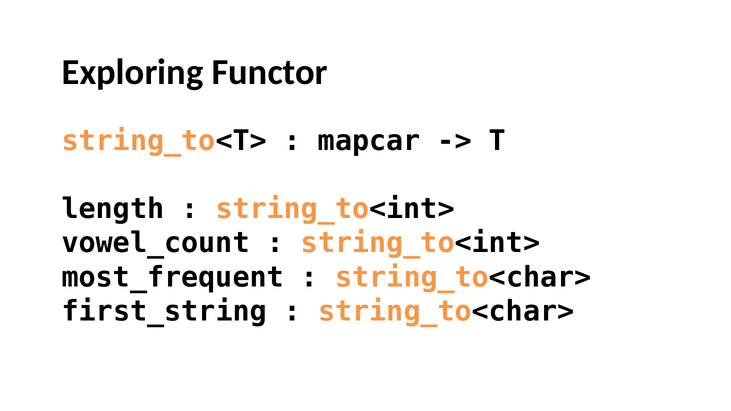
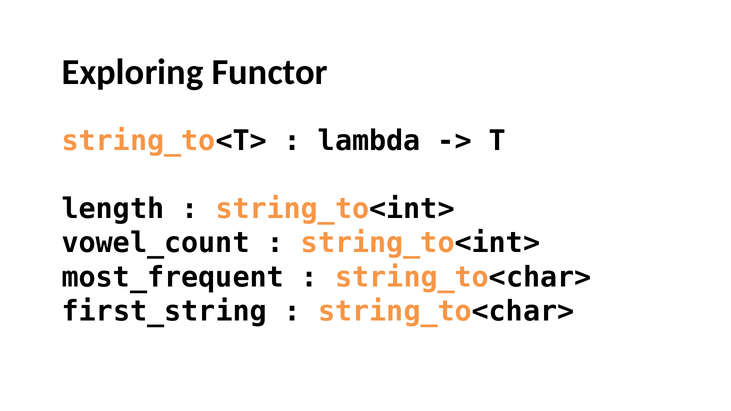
mapcar: mapcar -> lambda (369, 141)
